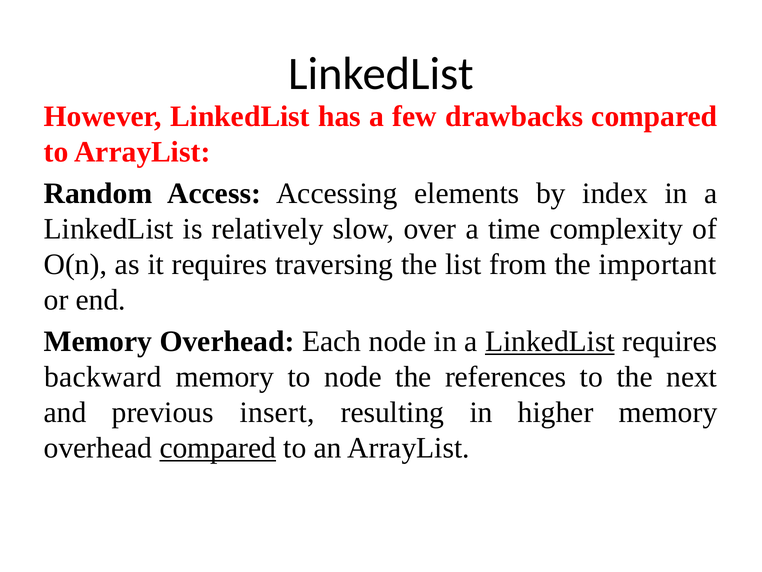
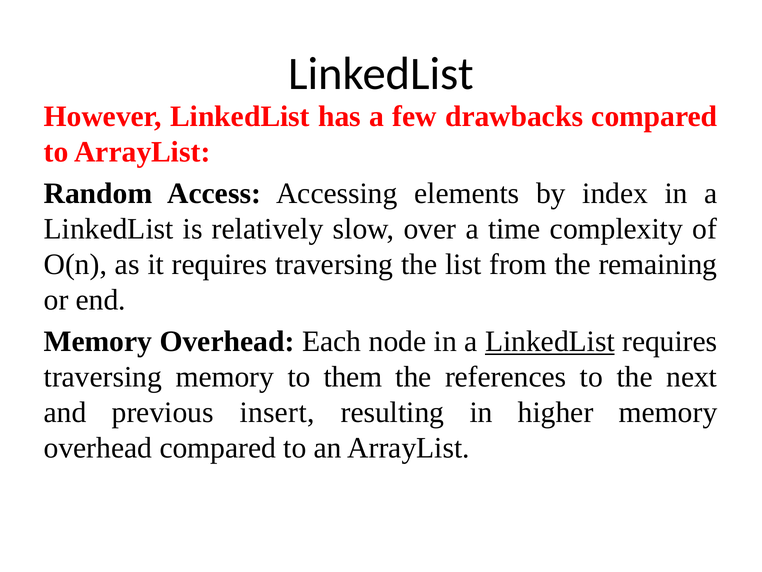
important: important -> remaining (658, 264)
backward: backward -> traversing (103, 377)
to node: node -> them (353, 377)
compared underline: present -> none (218, 448)
